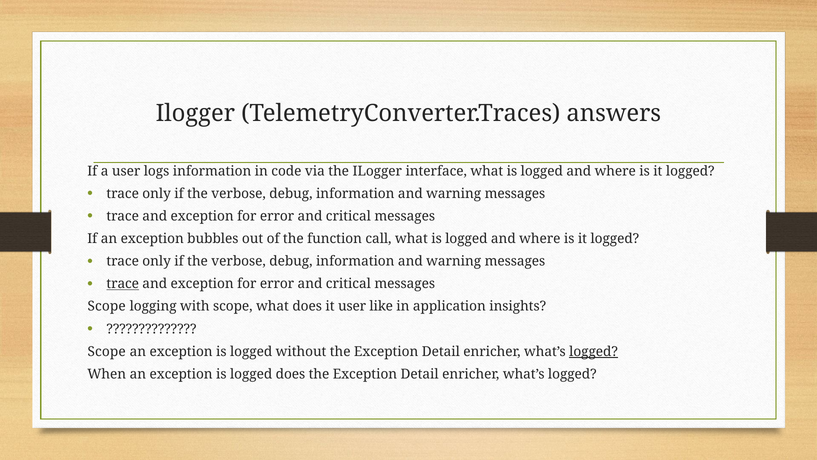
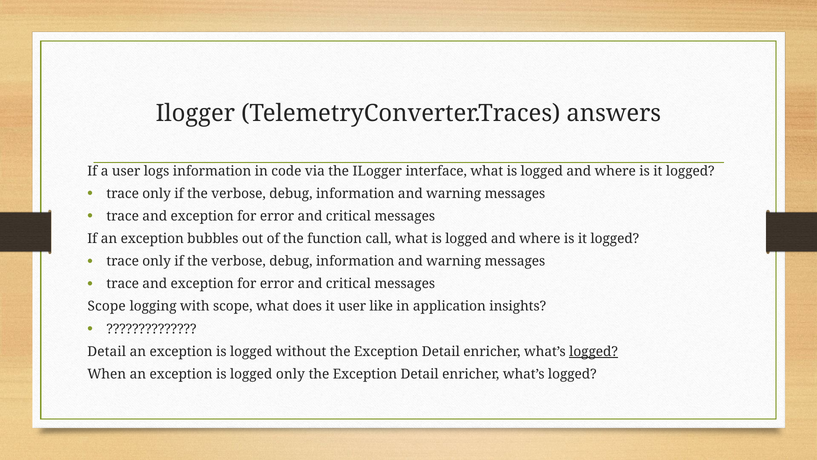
trace underline: present -> none (123, 284)
Scope: Scope -> Detail (107, 351)
logged does: does -> only (290, 374)
